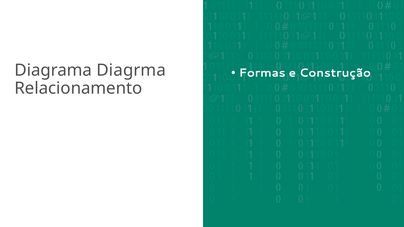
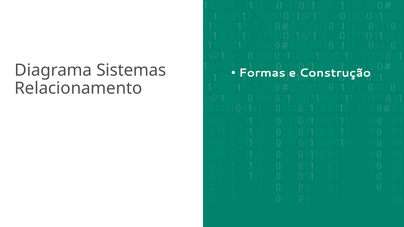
Diagrma: Diagrma -> Sistemas (131, 70)
